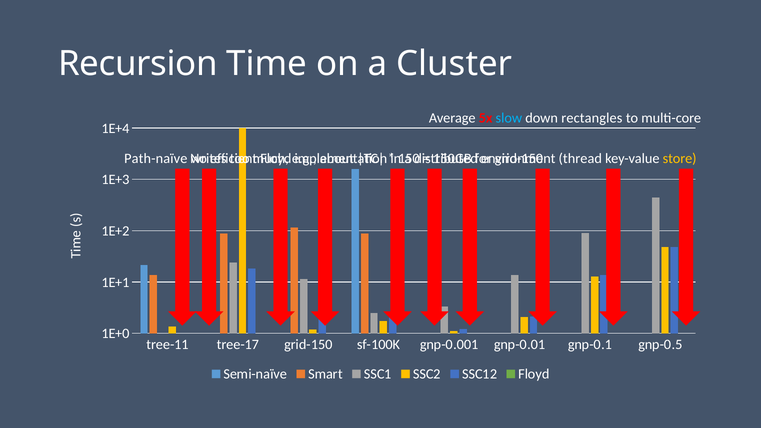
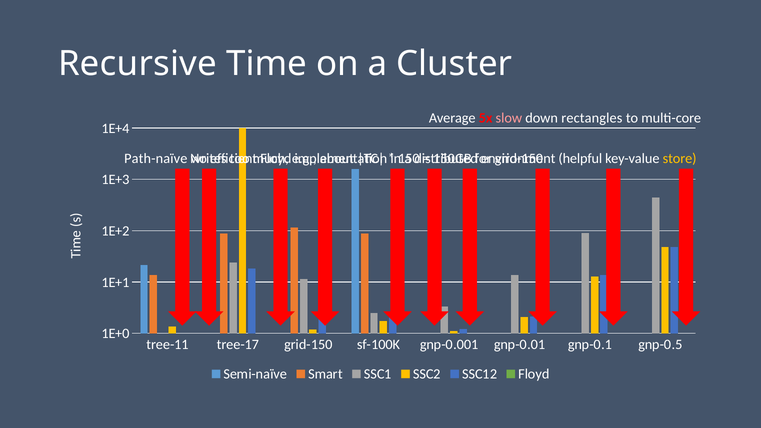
Recursion: Recursion -> Recursive (138, 64)
slow colour: light blue -> pink (509, 118)
thread: thread -> helpful (580, 158)
